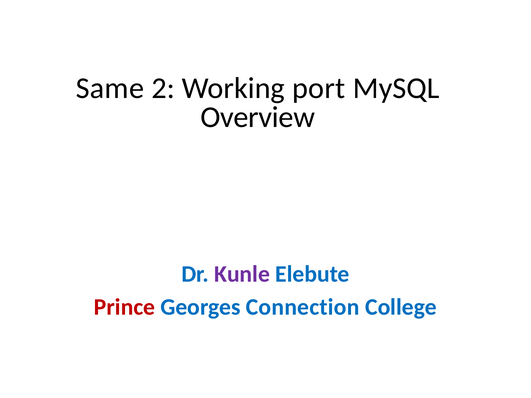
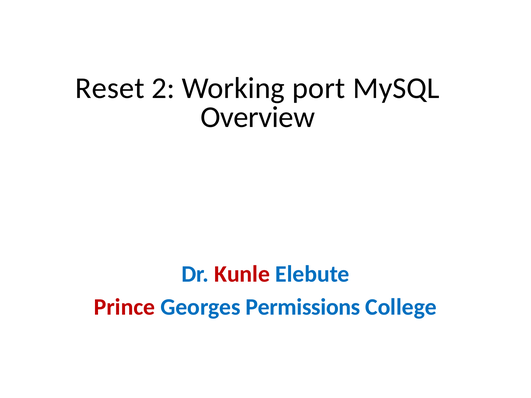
Same: Same -> Reset (110, 88)
Kunle colour: purple -> red (242, 274)
Connection: Connection -> Permissions (303, 307)
